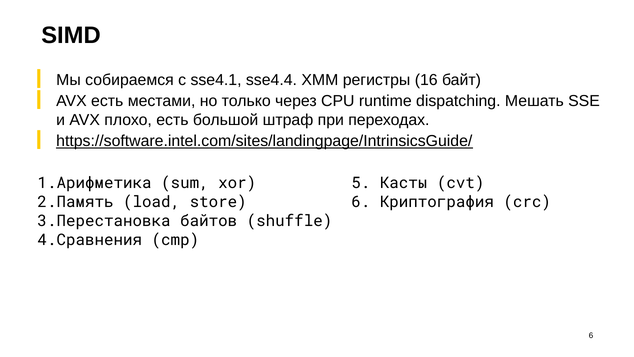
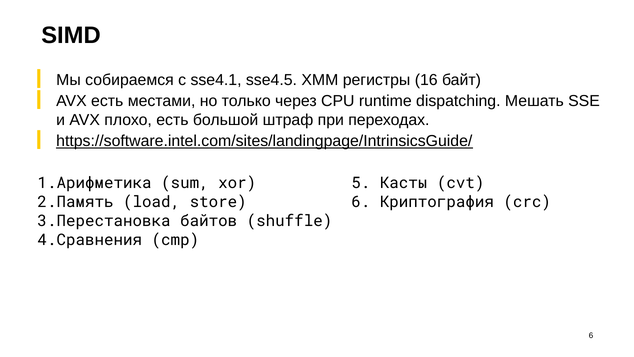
sse4.4: sse4.4 -> sse4.5 (271, 80)
